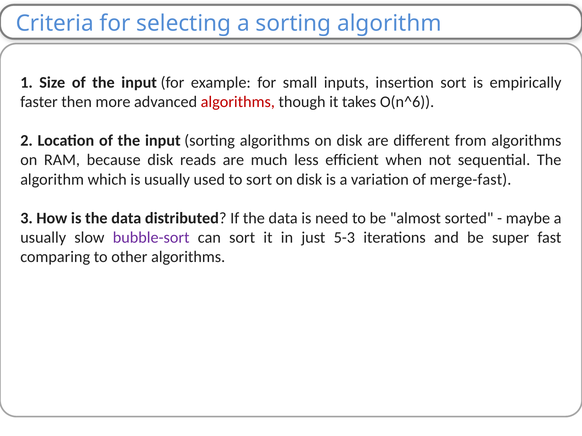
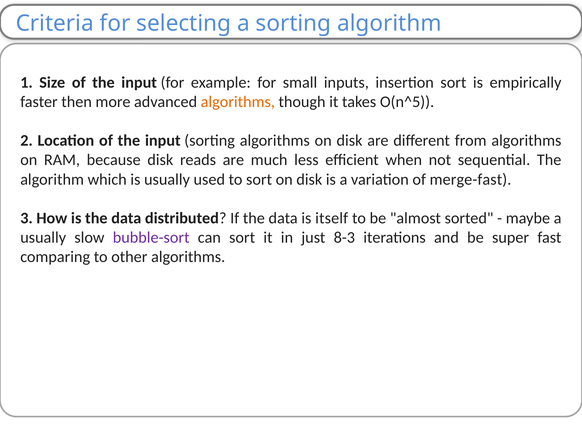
algorithms colour: red -> orange (238, 102)
O(n^6: O(n^6 -> O(n^5 (407, 102)
need: need -> itself (332, 218)
5-3: 5-3 -> 8-3 (344, 238)
